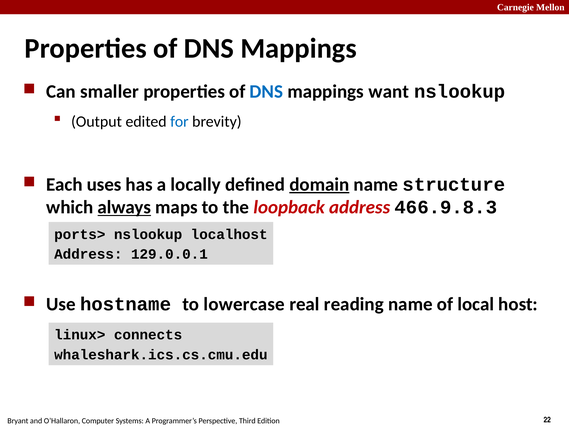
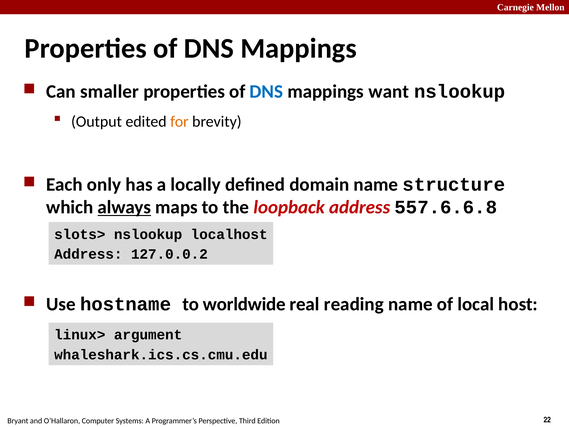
for colour: blue -> orange (179, 122)
uses: uses -> only (104, 184)
domain underline: present -> none (319, 184)
466.9.8.3: 466.9.8.3 -> 557.6.6.8 (446, 207)
ports>: ports> -> slots> (80, 234)
129.0.0.1: 129.0.0.1 -> 127.0.0.2 (169, 254)
lowercase: lowercase -> worldwide (244, 304)
connects: connects -> argument (148, 335)
